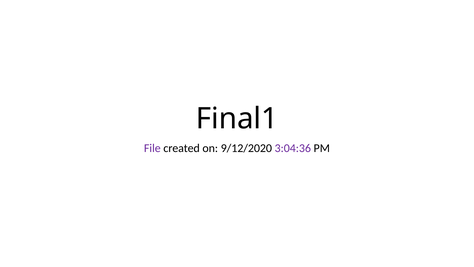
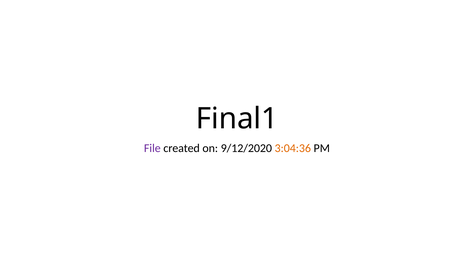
3:04:36 colour: purple -> orange (293, 148)
